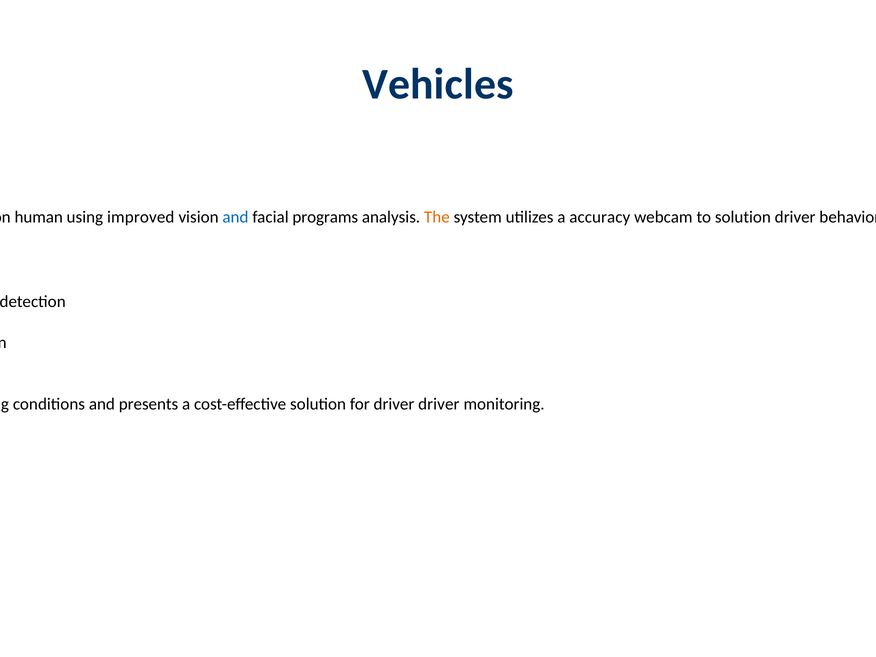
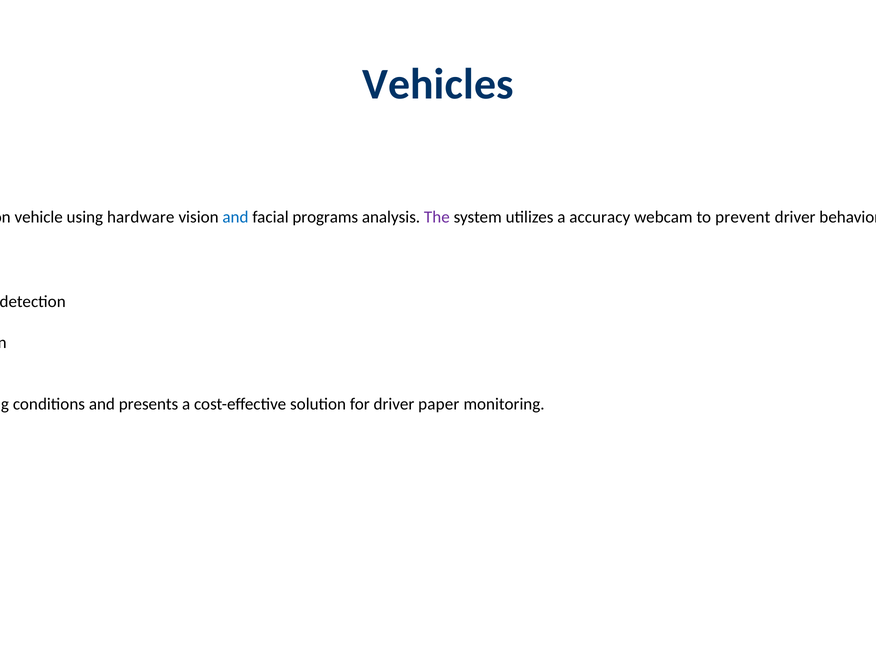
human: human -> vehicle (39, 217)
using improved: improved -> hardware (141, 217)
The colour: orange -> purple (437, 217)
to solution: solution -> prevent (743, 217)
driver driver: driver -> paper (439, 404)
